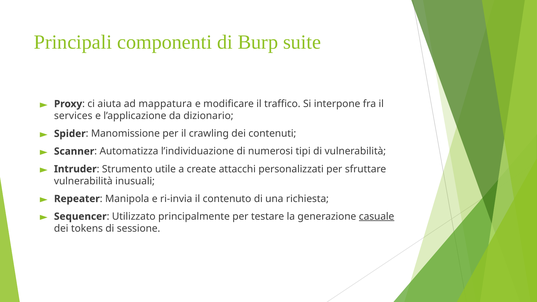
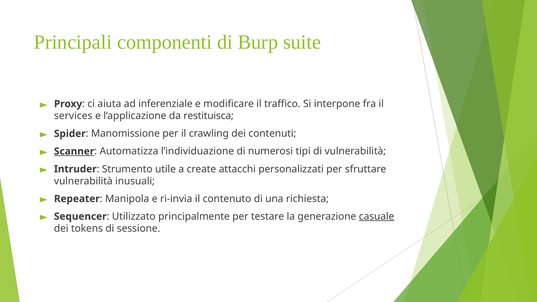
mappatura: mappatura -> inferenziale (165, 104)
dizionario: dizionario -> restituisca (209, 116)
Scanner underline: none -> present (74, 151)
